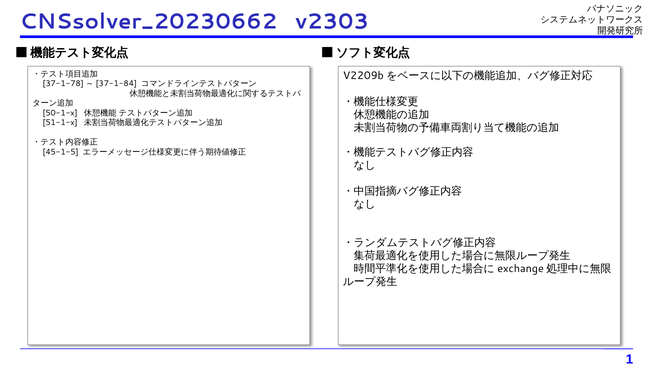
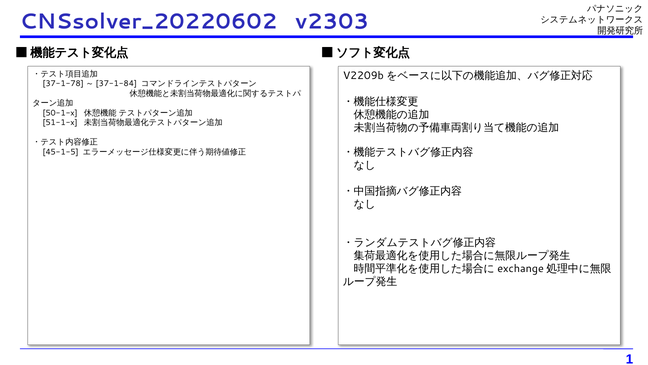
CNSsolver_20230662: CNSsolver_20230662 -> CNSsolver_20220602 (148, 22)
